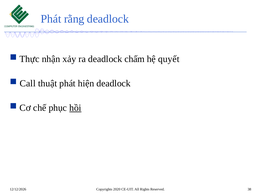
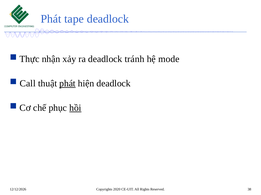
rằng: rằng -> tape (74, 19)
chấm: chấm -> tránh (134, 59)
quyết: quyết -> mode (169, 59)
phát underline: none -> present (67, 84)
